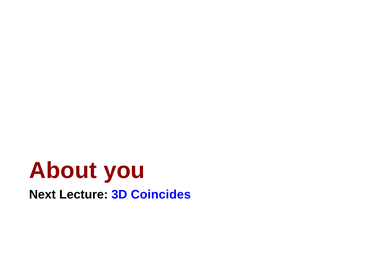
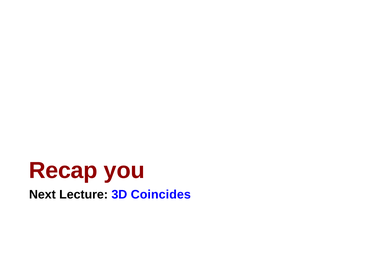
About: About -> Recap (63, 171)
